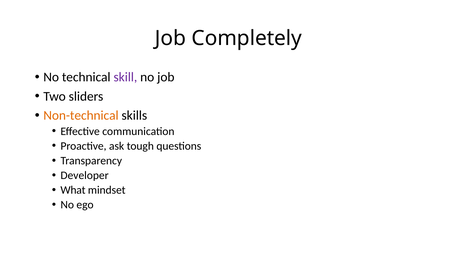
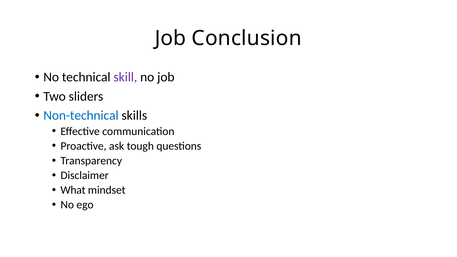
Completely: Completely -> Conclusion (247, 38)
Non-technical colour: orange -> blue (81, 116)
Developer: Developer -> Disclaimer (85, 175)
